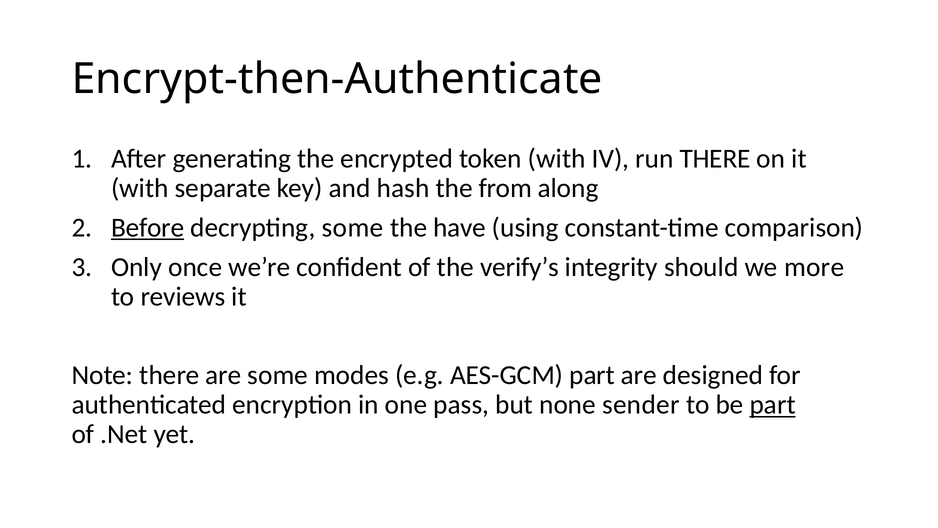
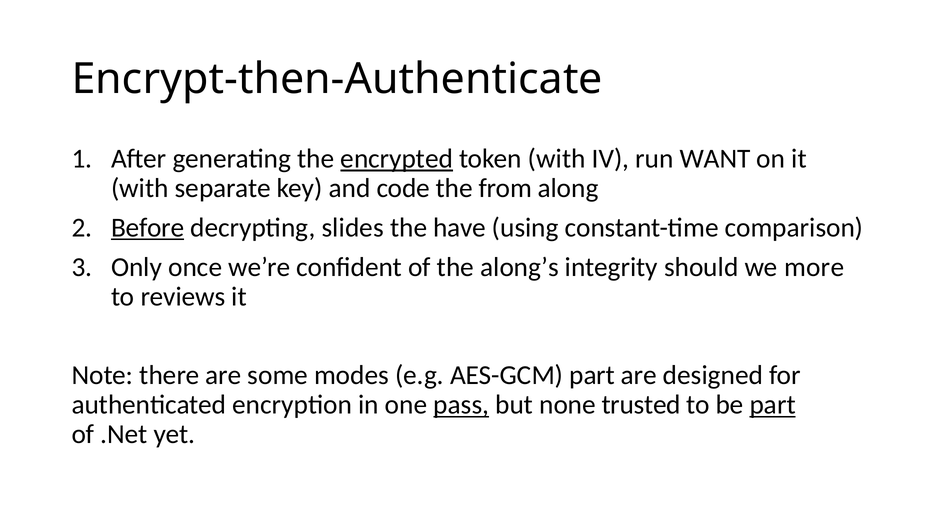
encrypted underline: none -> present (397, 159)
run THERE: THERE -> WANT (715, 159)
hash: hash -> code (403, 188)
decrypting some: some -> slides (353, 227)
verify’s: verify’s -> along’s (519, 267)
pass underline: none -> present (461, 405)
sender: sender -> trusted (641, 405)
